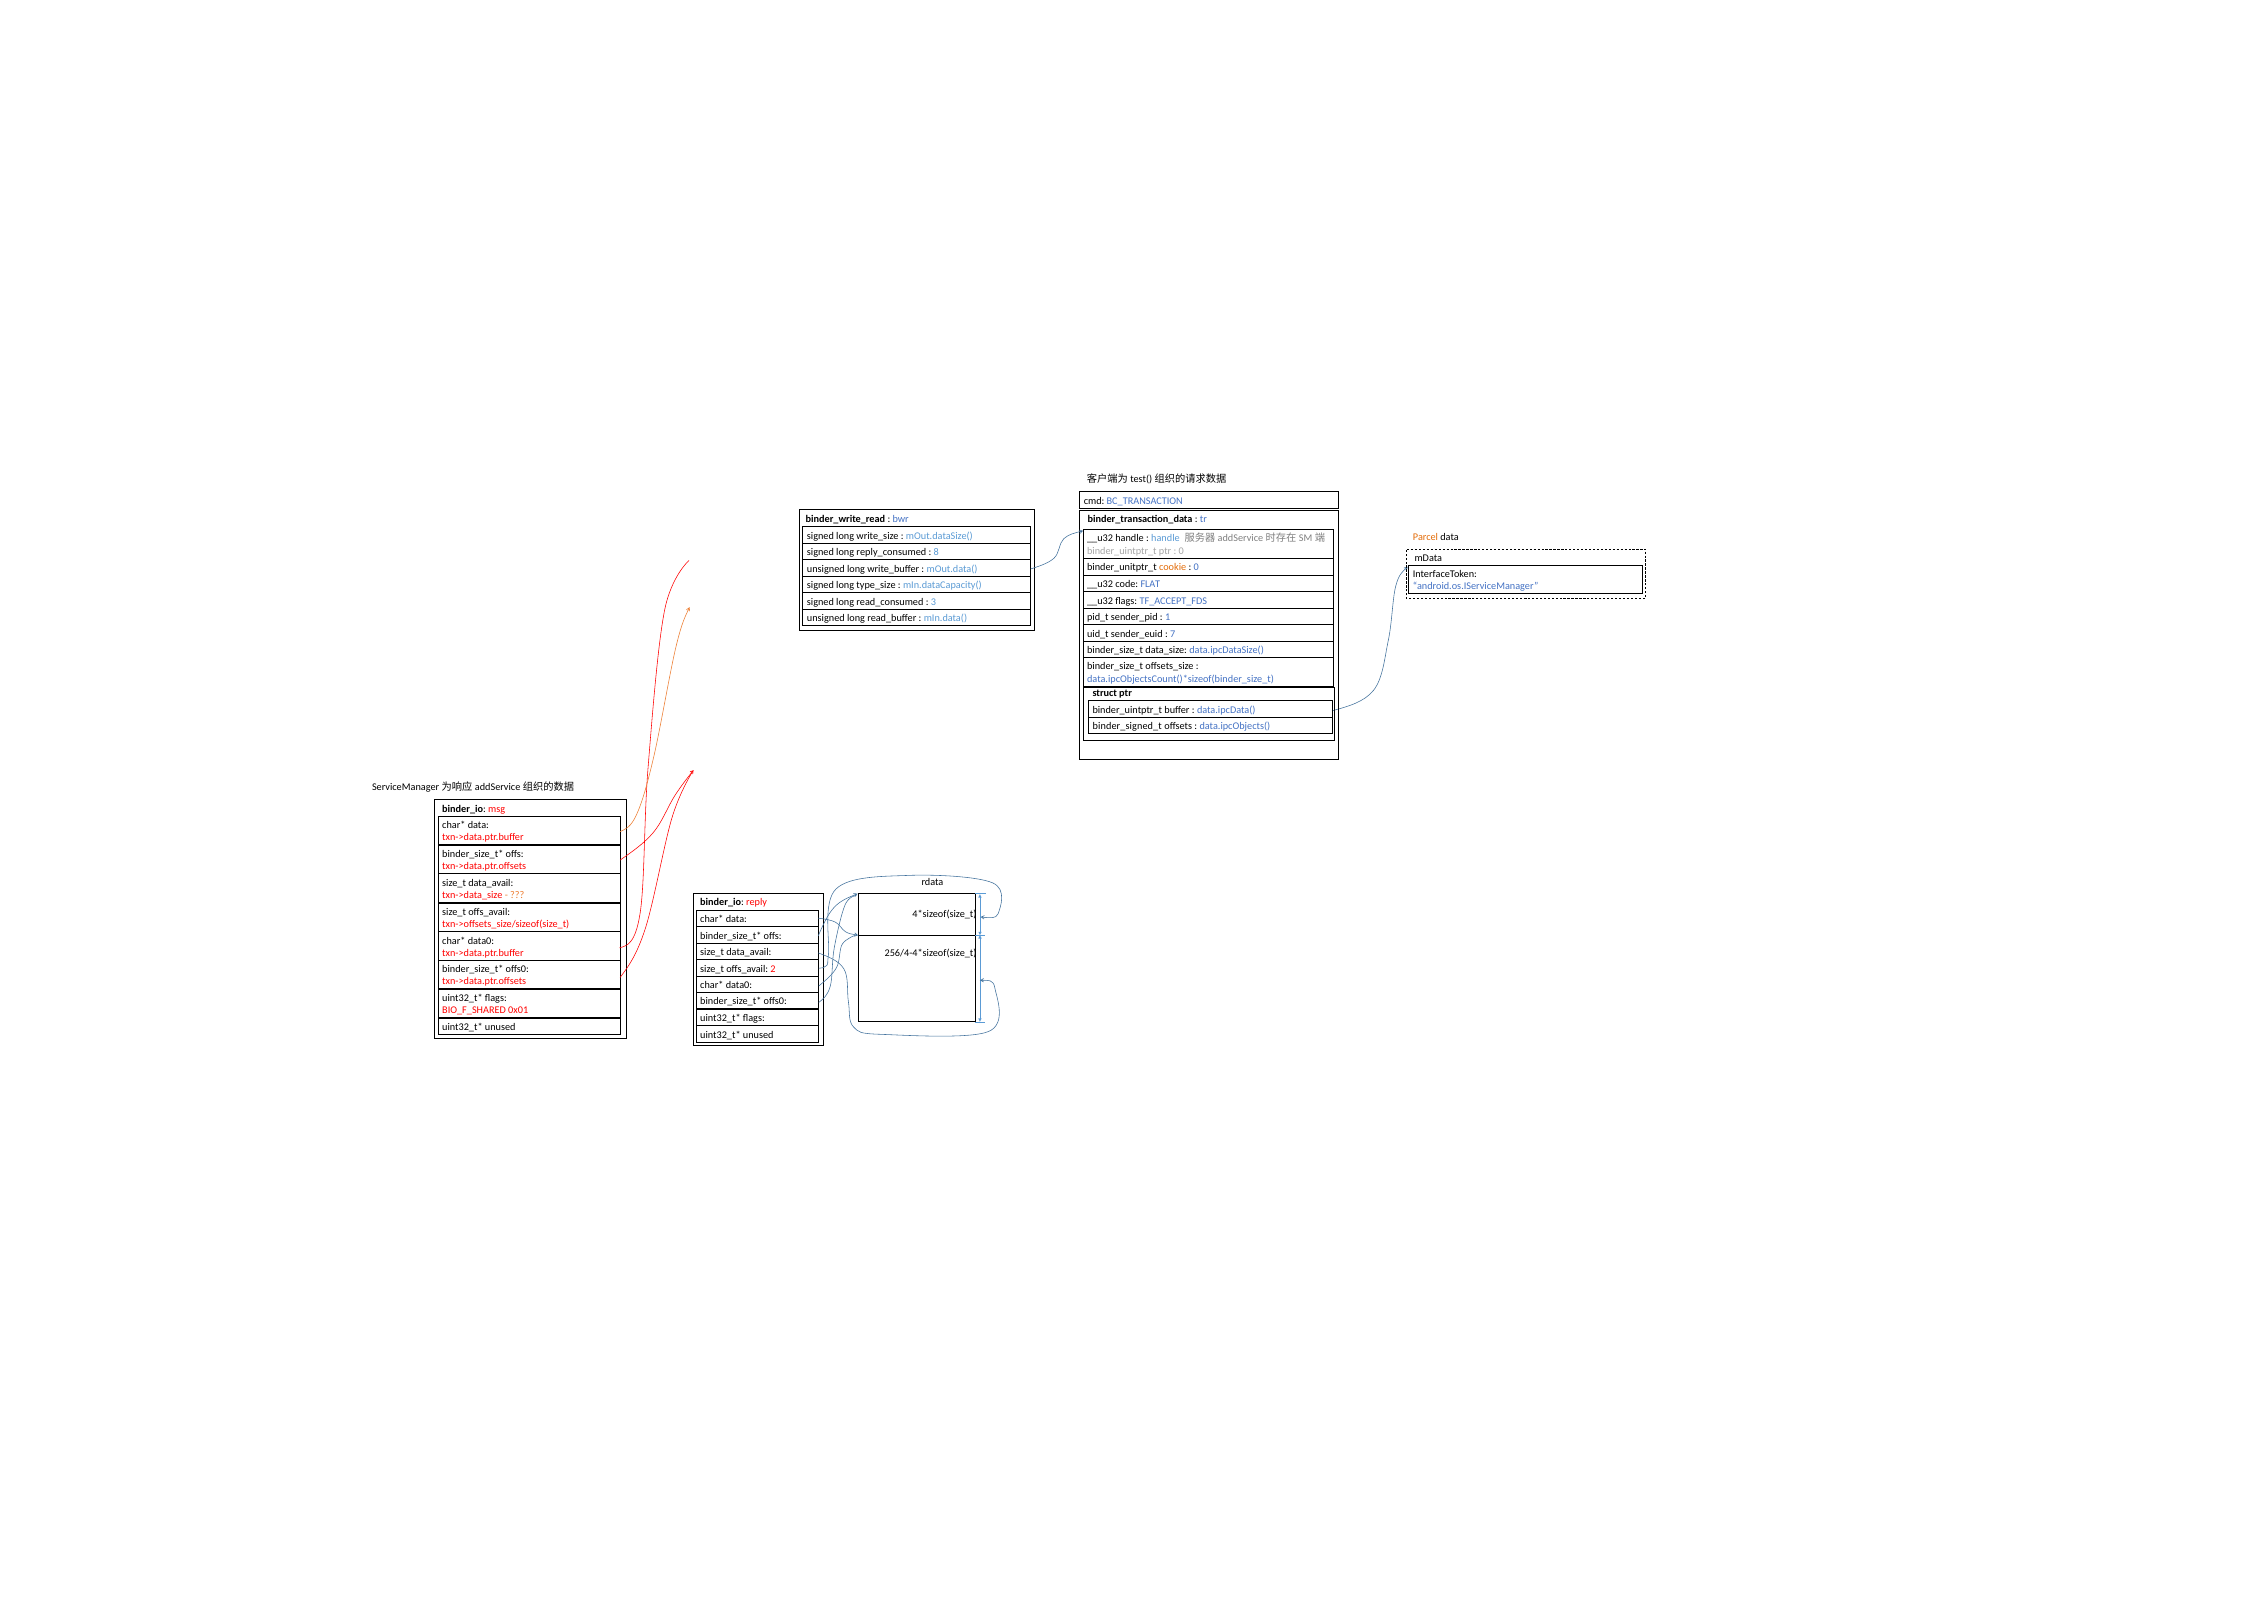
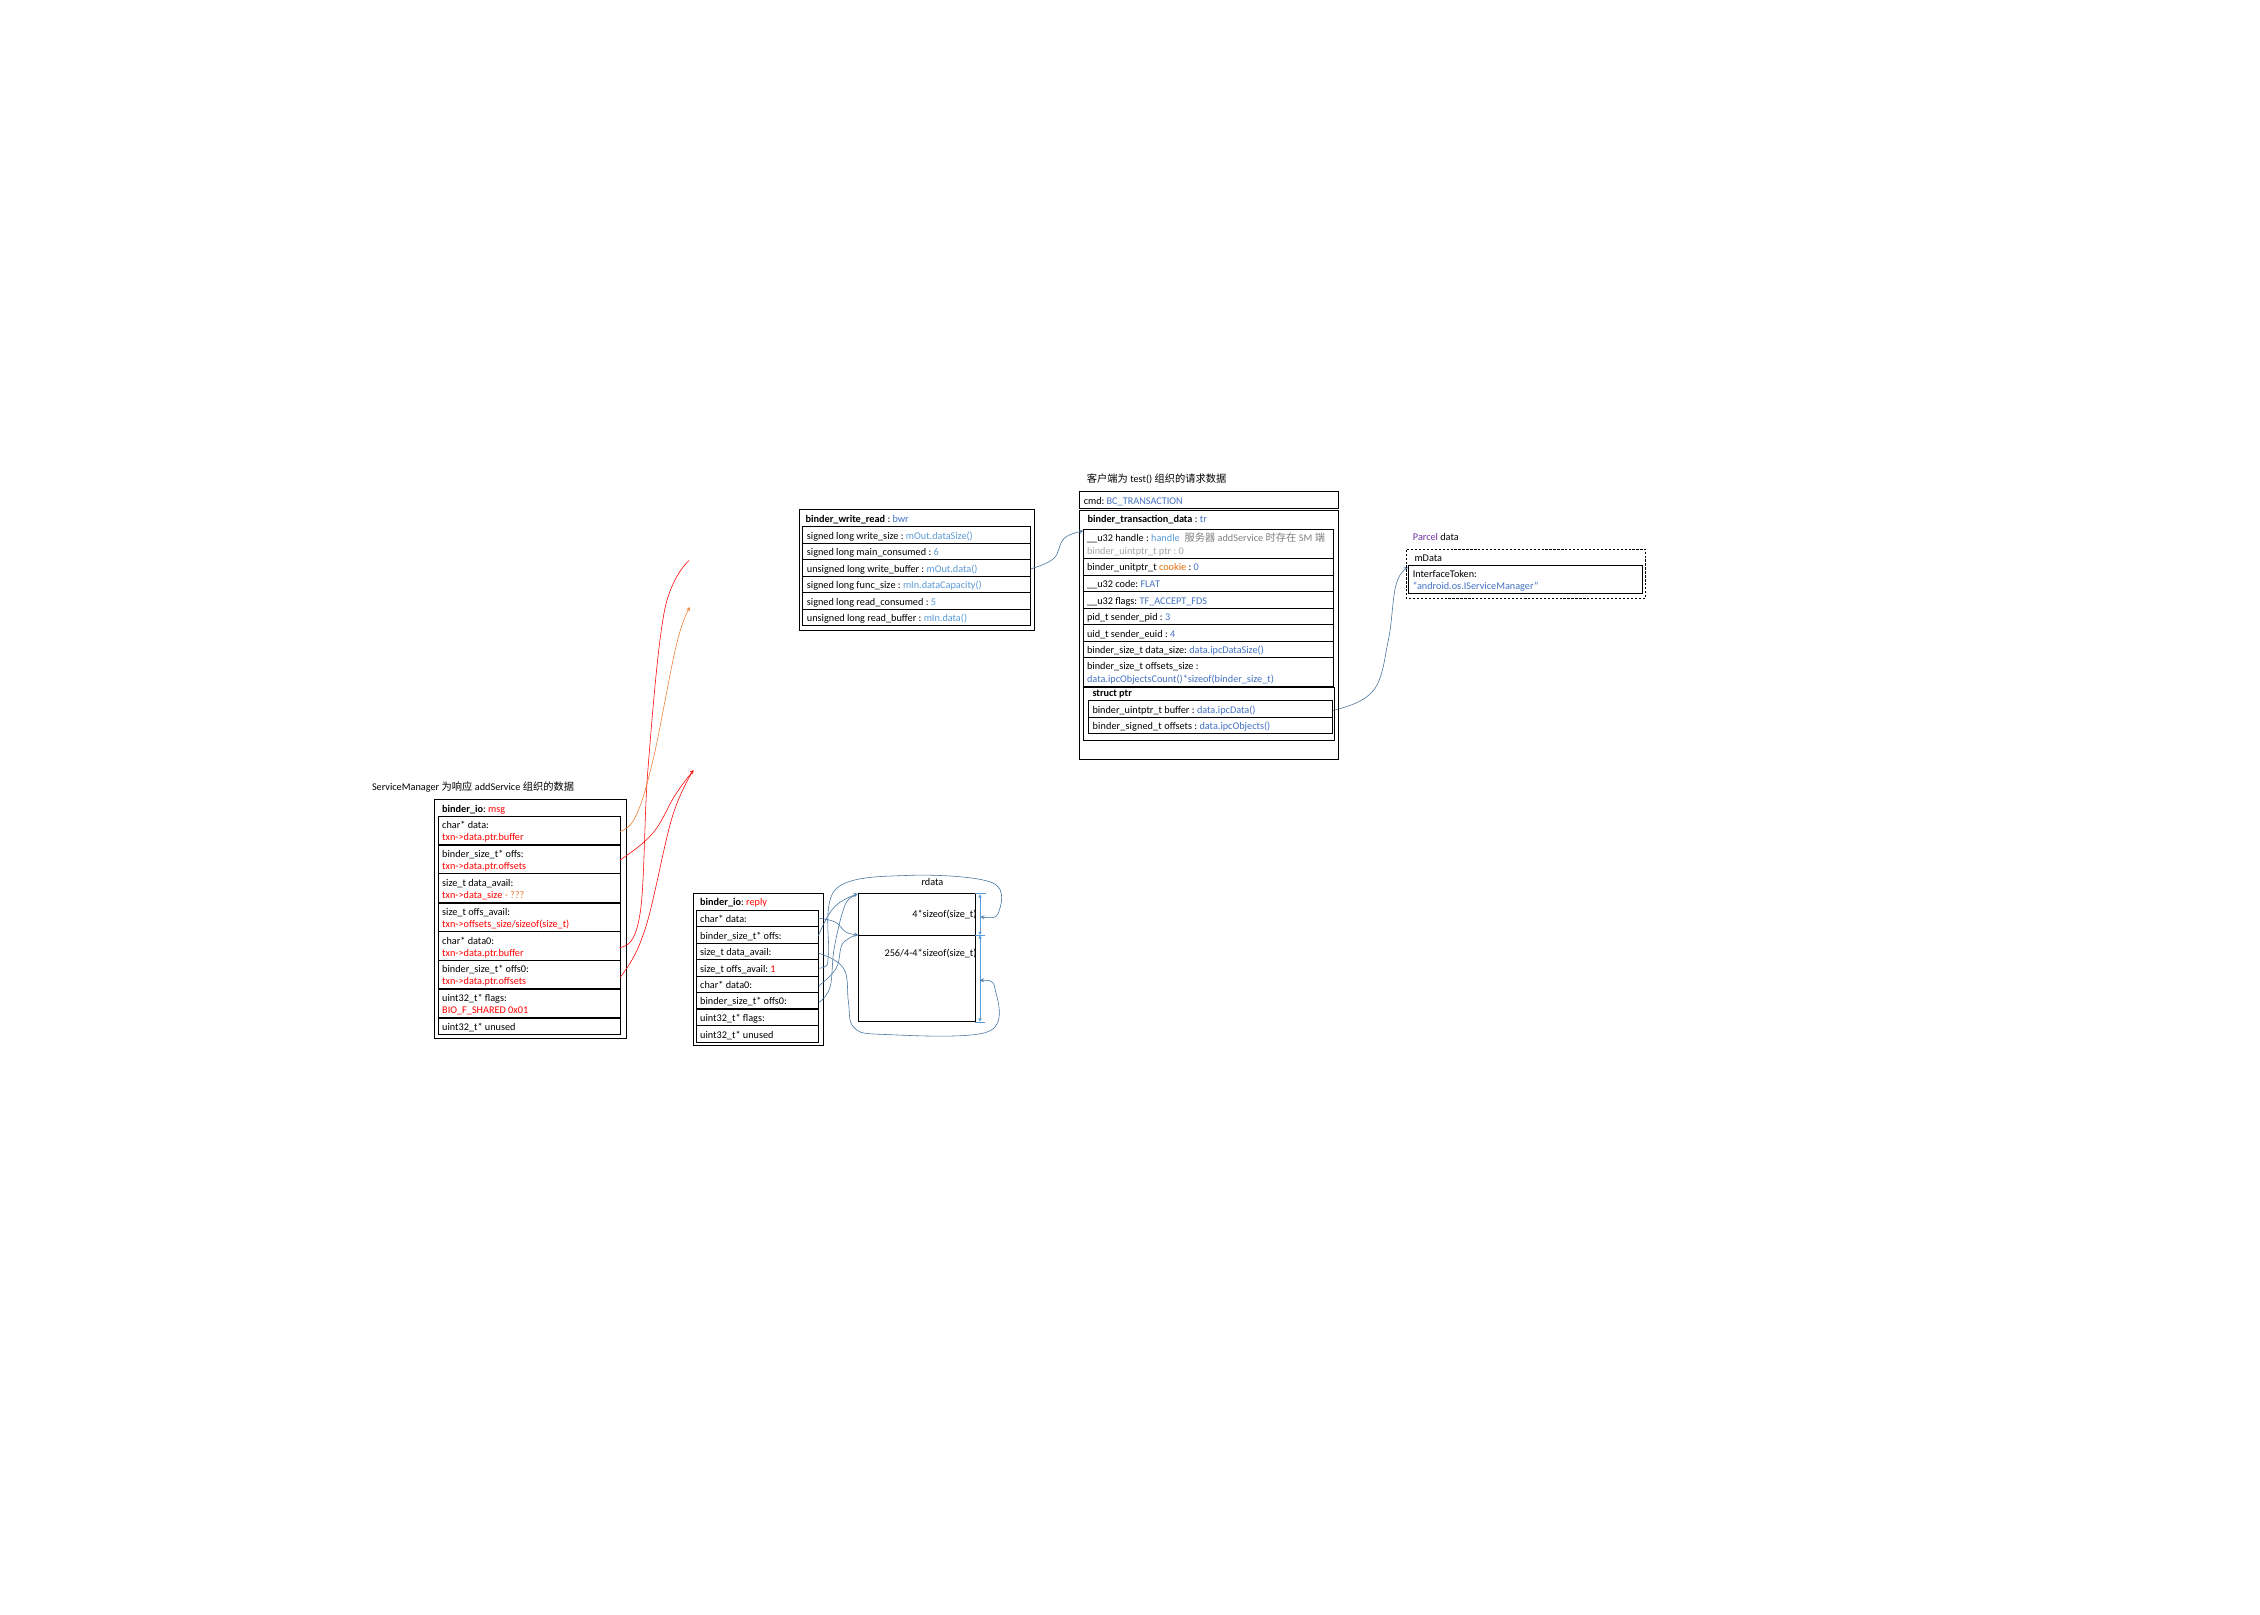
Parcel colour: orange -> purple (1425, 537)
reply_consumed: reply_consumed -> main_consumed (891, 552)
8: 8 -> 6 (936, 552)
type_size: type_size -> func_size (876, 585)
3: 3 -> 5 (933, 601)
1: 1 -> 3 (1168, 617)
7: 7 -> 4 (1173, 634)
2: 2 -> 1 (773, 968)
